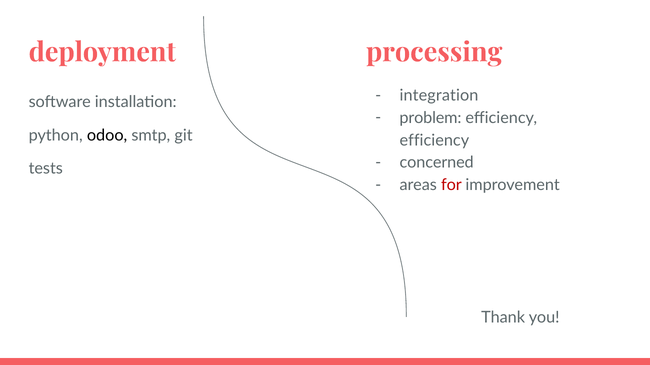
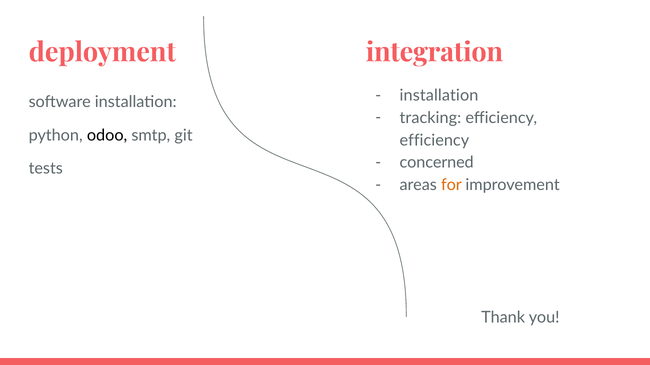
processing: processing -> integration (434, 52)
integration: integration -> installation (439, 96)
problem: problem -> tracking (430, 118)
for colour: red -> orange (451, 185)
